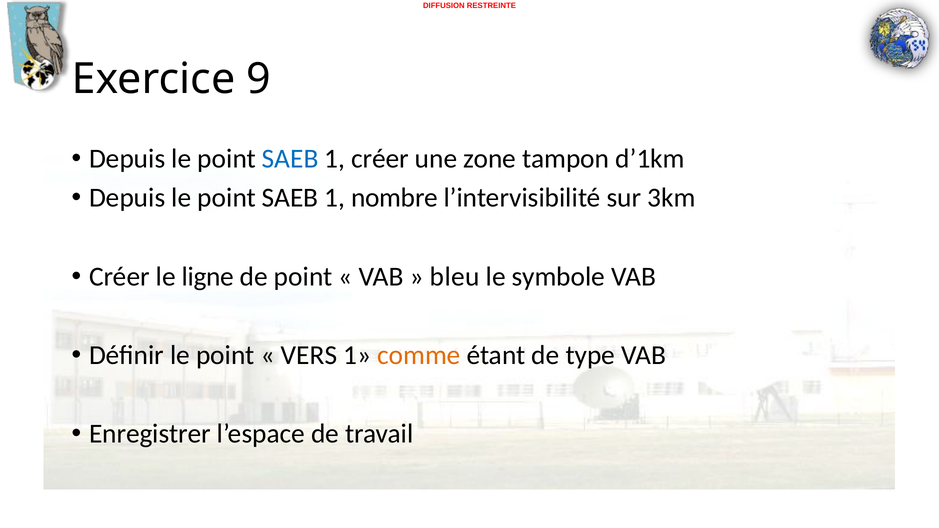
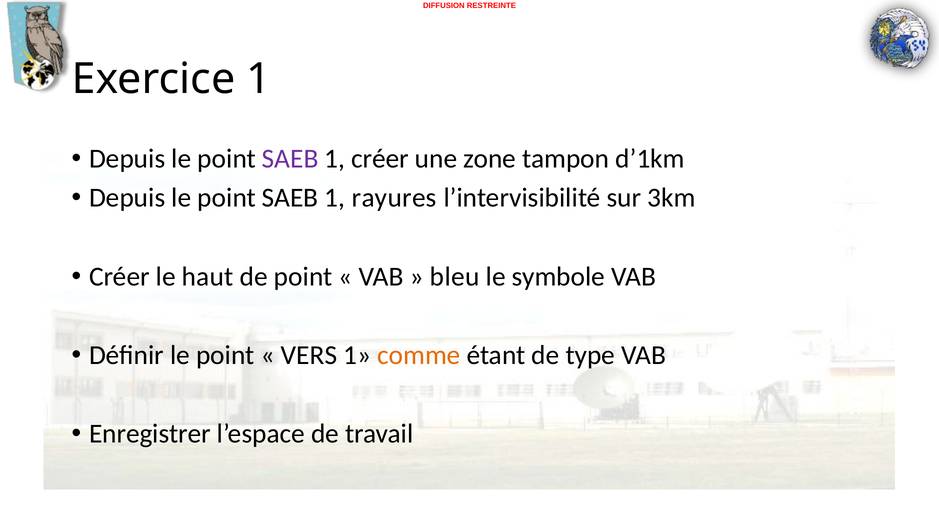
Exercice 9: 9 -> 1 (259, 79)
SAEB colour: blue -> purple (290, 159)
nombre: nombre -> rayures (394, 198)
ligne: ligne -> haut (208, 277)
